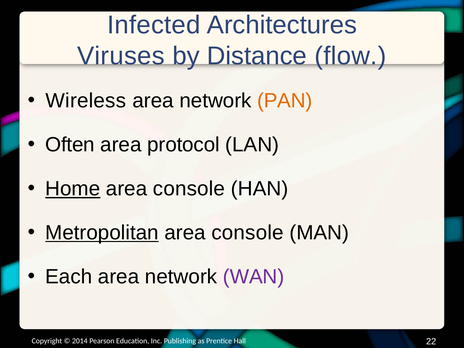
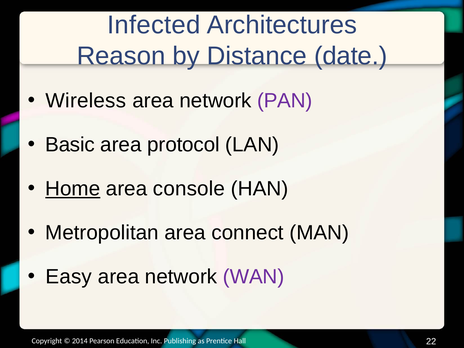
Viruses: Viruses -> Reason (121, 56)
flow: flow -> date (351, 56)
PAN colour: orange -> purple (285, 101)
Often: Often -> Basic (70, 145)
Metropolitan underline: present -> none (102, 233)
console: console -> connect (248, 233)
Each: Each -> Easy (69, 277)
